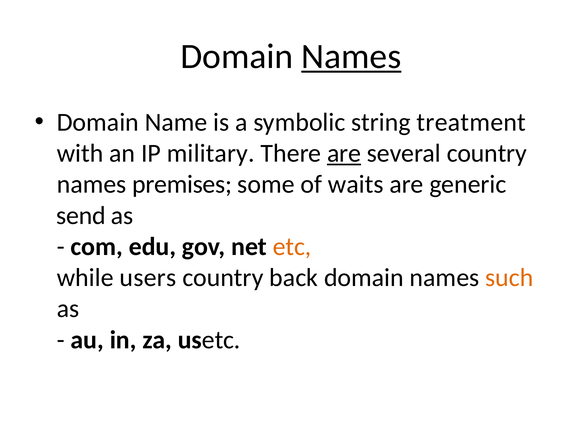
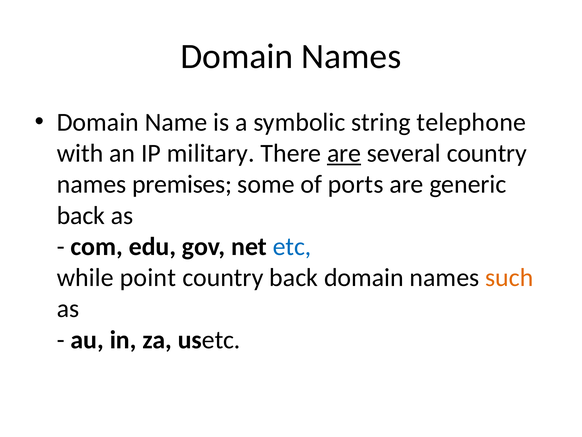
Names underline: present -> none (351, 56)
treatment: treatment -> telephone (471, 122)
waits: waits -> ports (356, 184)
send: send -> back (81, 215)
etc colour: orange -> blue (292, 246)
users: users -> point (148, 277)
